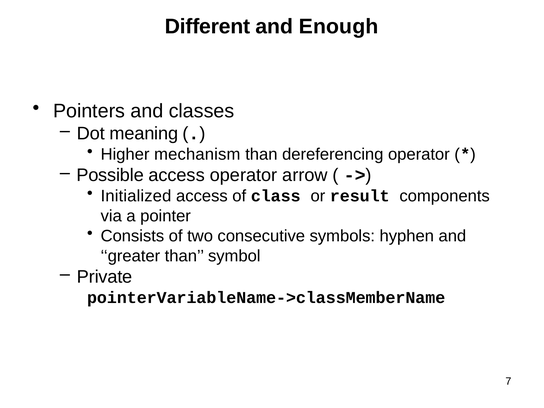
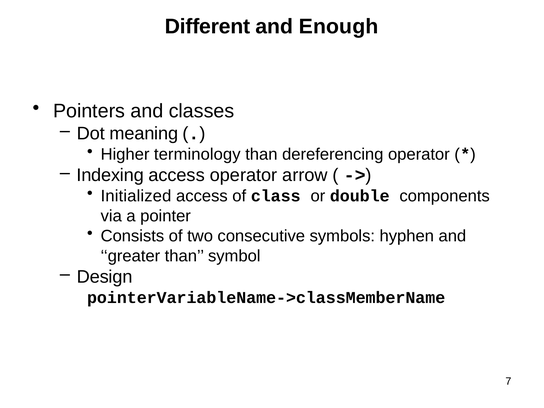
mechanism: mechanism -> terminology (197, 154)
Possible: Possible -> Indexing (110, 175)
result: result -> double (360, 196)
Private: Private -> Design (105, 277)
